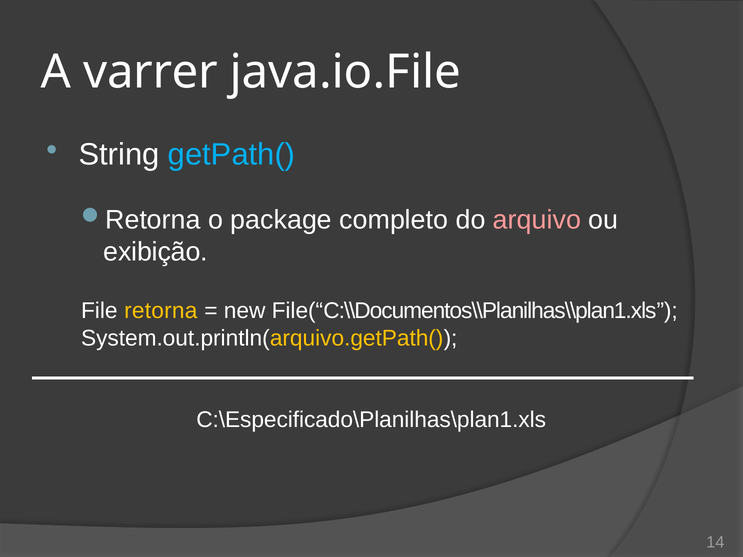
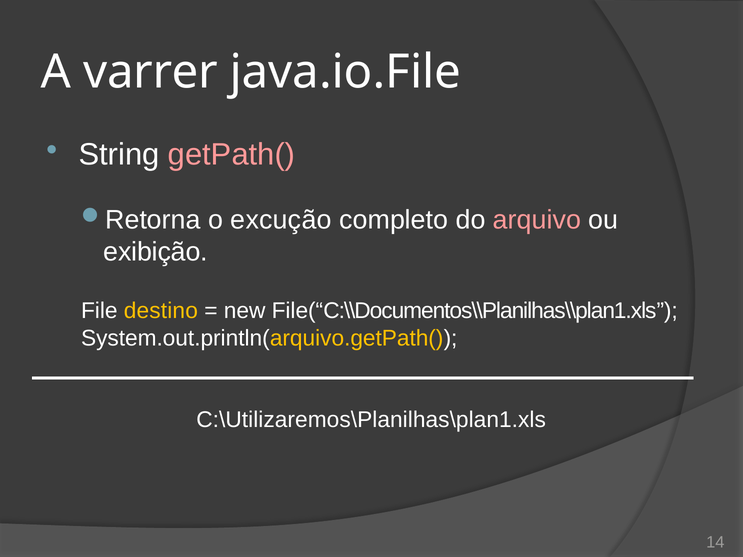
getPath( colour: light blue -> pink (232, 154)
package: package -> excução (281, 220)
retorna: retorna -> destino (161, 311)
C:\Especificado\Planilhas\plan1.xls: C:\Especificado\Planilhas\plan1.xls -> C:\Utilizaremos\Planilhas\plan1.xls (371, 420)
